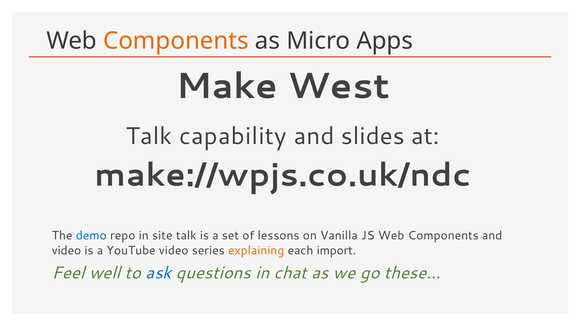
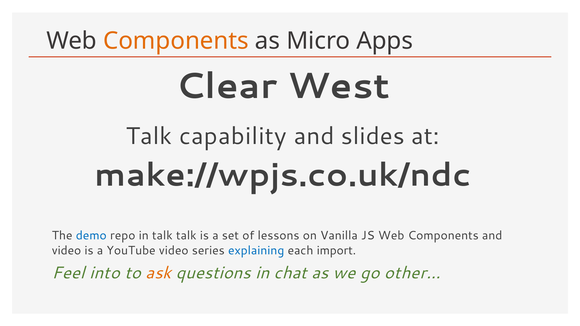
Make: Make -> Clear (227, 86)
in site: site -> talk (162, 236)
explaining colour: orange -> blue (256, 251)
well: well -> into (105, 273)
ask colour: blue -> orange (159, 273)
these…: these… -> other… (412, 273)
